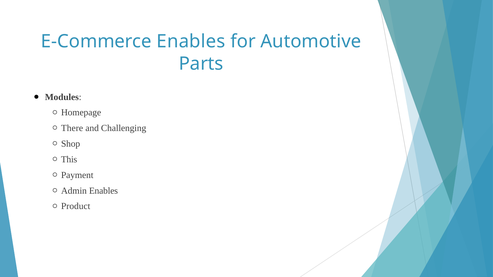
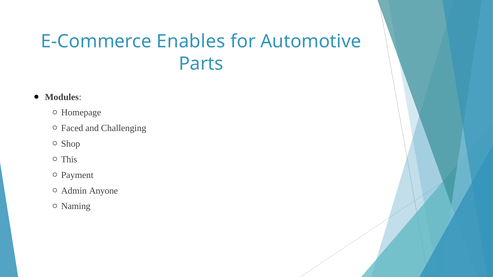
There: There -> Faced (72, 128)
Admin Enables: Enables -> Anyone (103, 191)
Product: Product -> Naming (76, 207)
